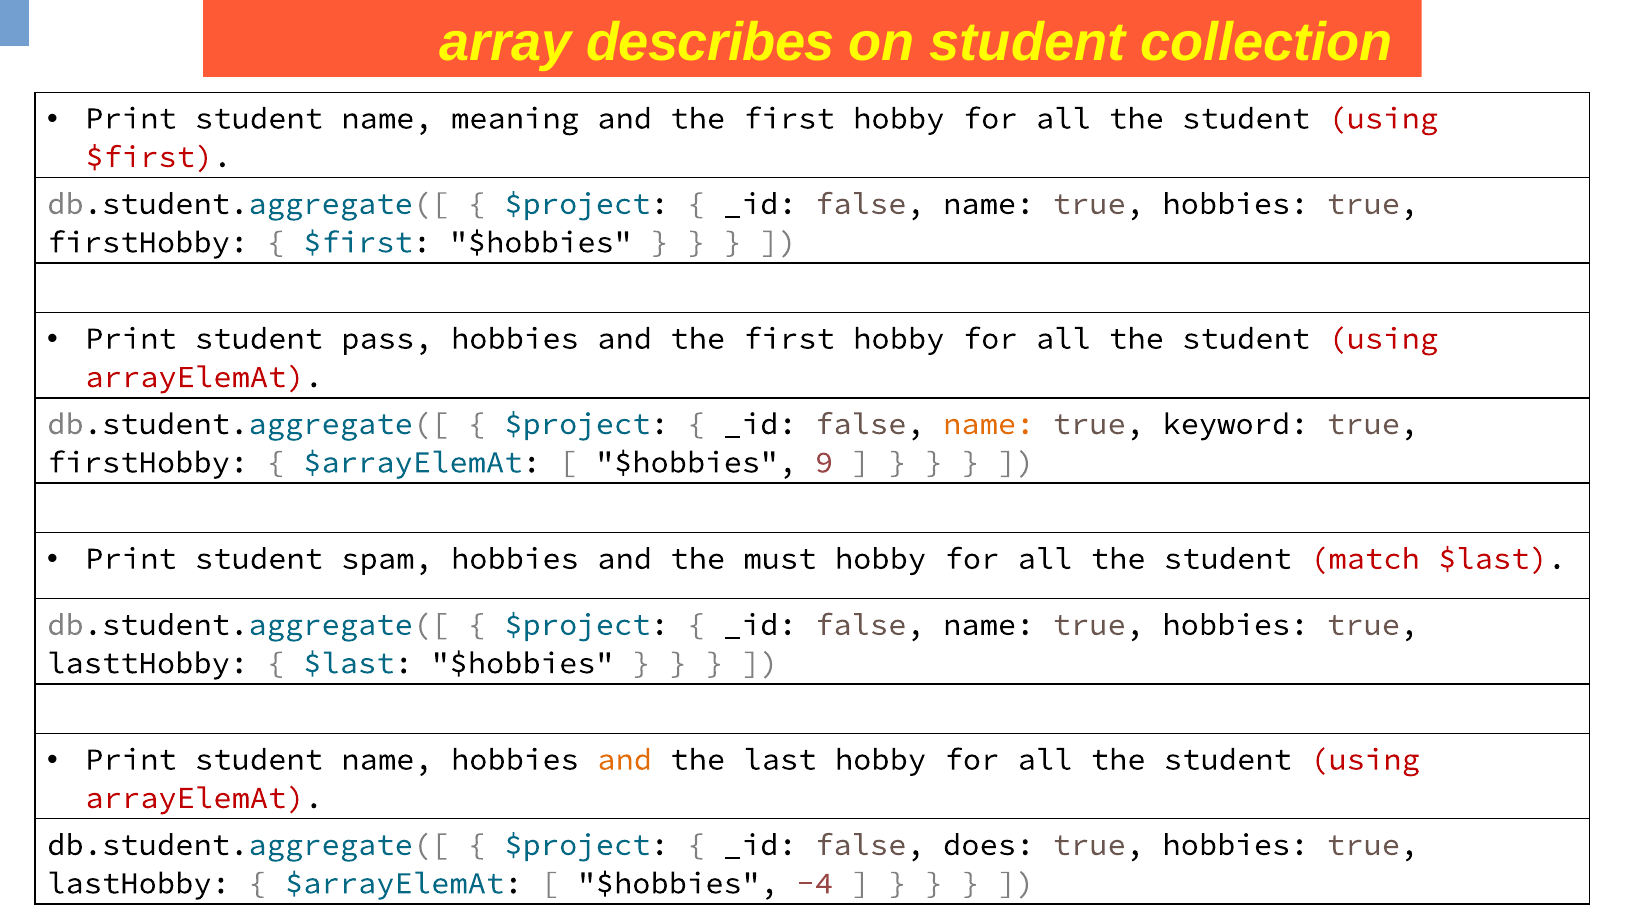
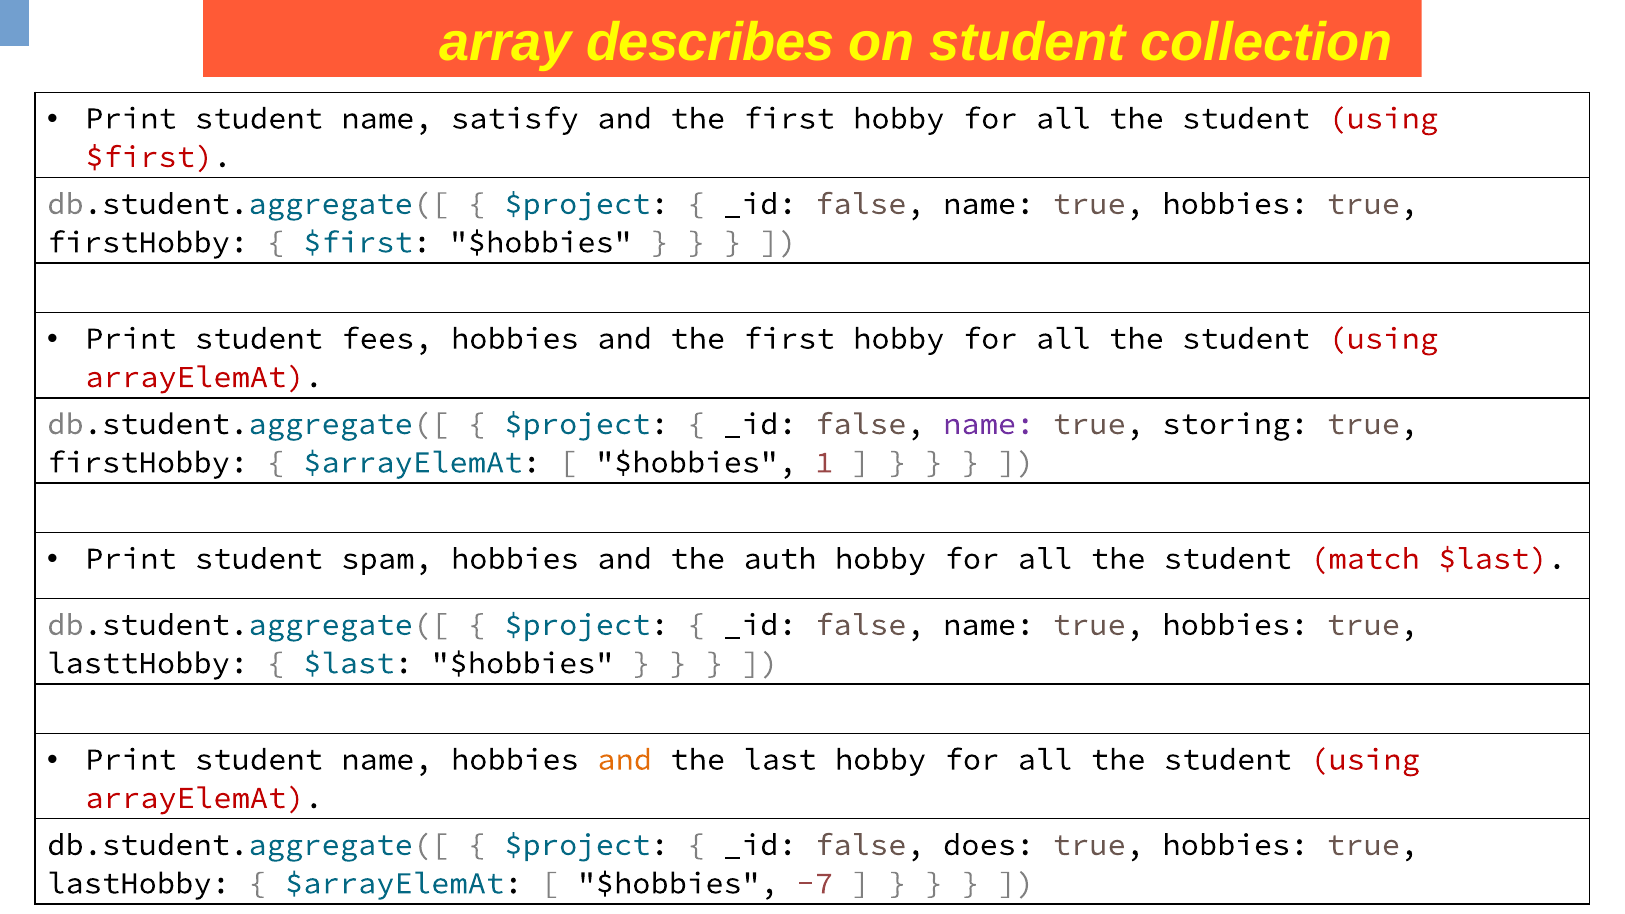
meaning: meaning -> satisfy (515, 118)
pass: pass -> fees (387, 339)
name colour: orange -> purple (989, 424)
keyword: keyword -> storing (1235, 424)
9: 9 -> 1 (824, 462)
must: must -> auth (780, 559)
-4: -4 -> -7 (815, 883)
